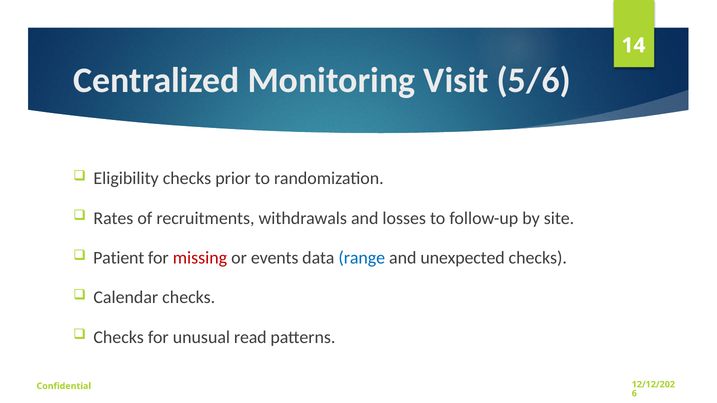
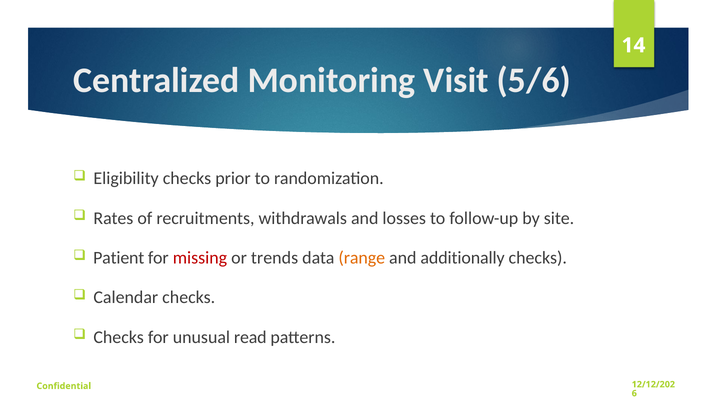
events: events -> trends (275, 258)
range colour: blue -> orange (362, 258)
unexpected: unexpected -> additionally (463, 258)
